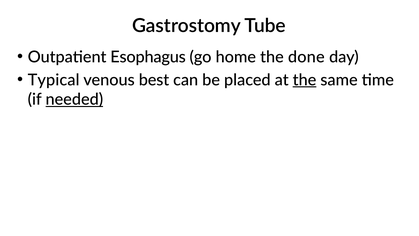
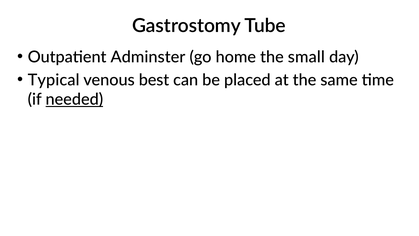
Esophagus: Esophagus -> Adminster (148, 57)
done: done -> small (306, 57)
the underline: present -> none (305, 80)
